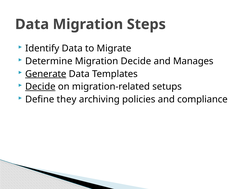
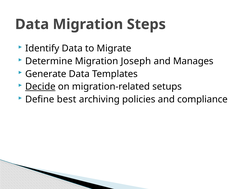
Migration Decide: Decide -> Joseph (136, 61)
Generate underline: present -> none (46, 74)
they: they -> best (67, 99)
